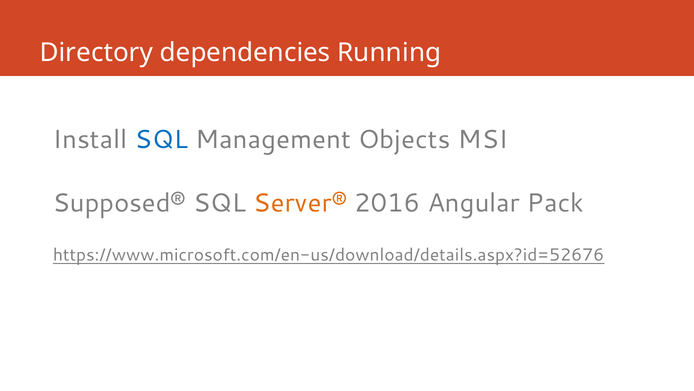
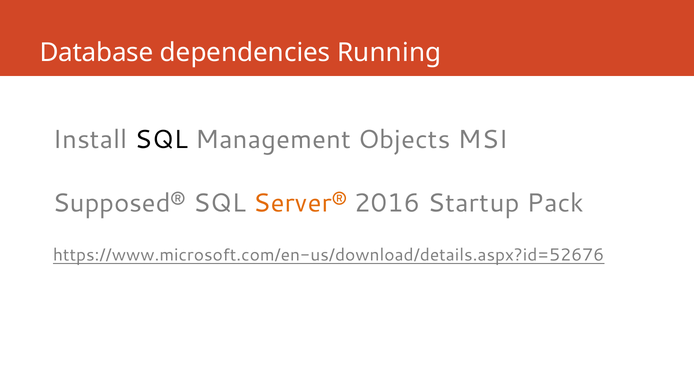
Directory: Directory -> Database (96, 52)
SQL colour: blue -> black (161, 140)
Angular: Angular -> Startup (474, 203)
